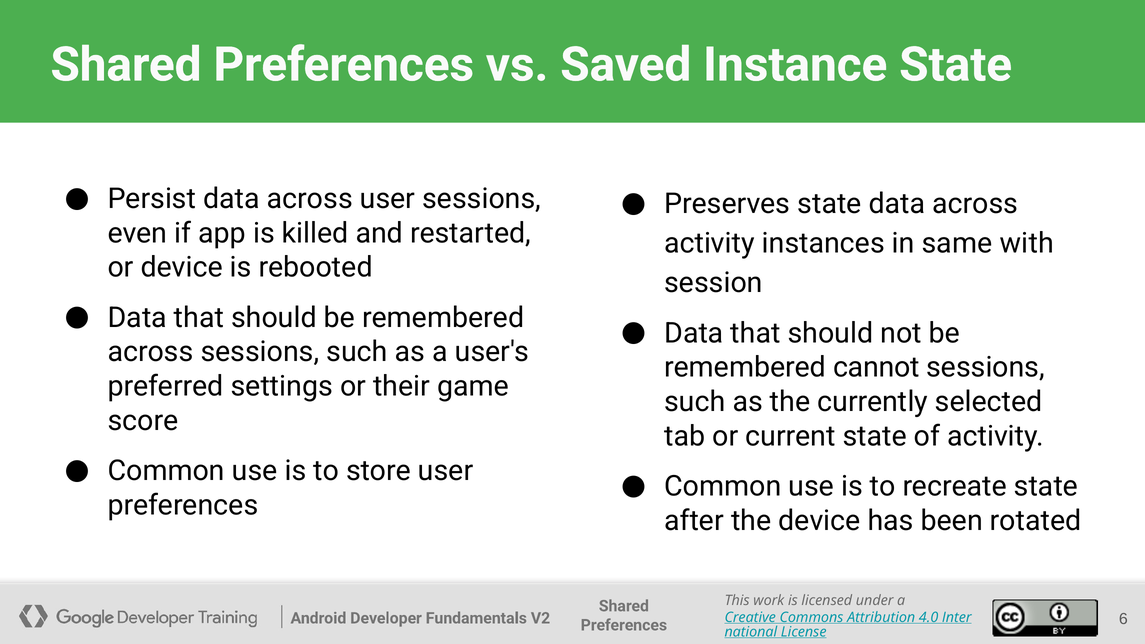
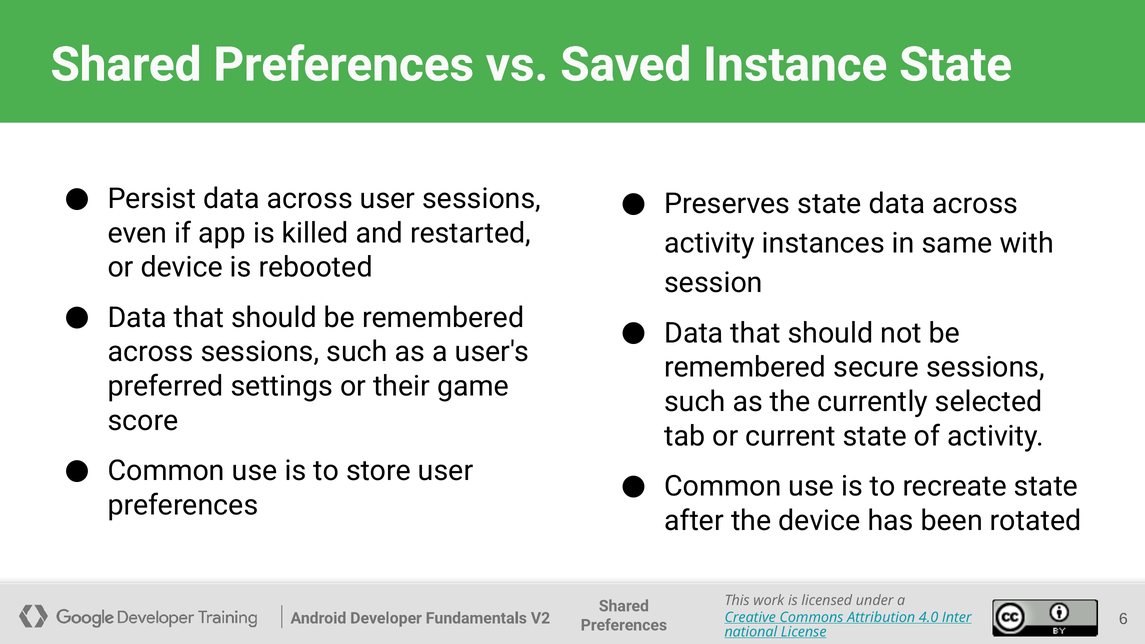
cannot: cannot -> secure (876, 368)
